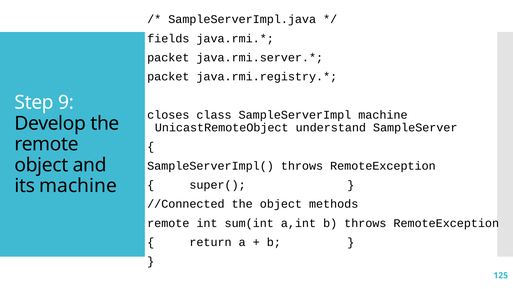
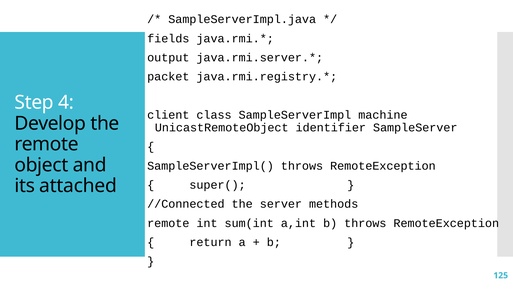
packet: packet -> output (168, 57)
9: 9 -> 4 (66, 102)
closes: closes -> client (168, 115)
understand: understand -> identifier (331, 127)
its machine: machine -> attached (78, 186)
the object: object -> server (281, 204)
